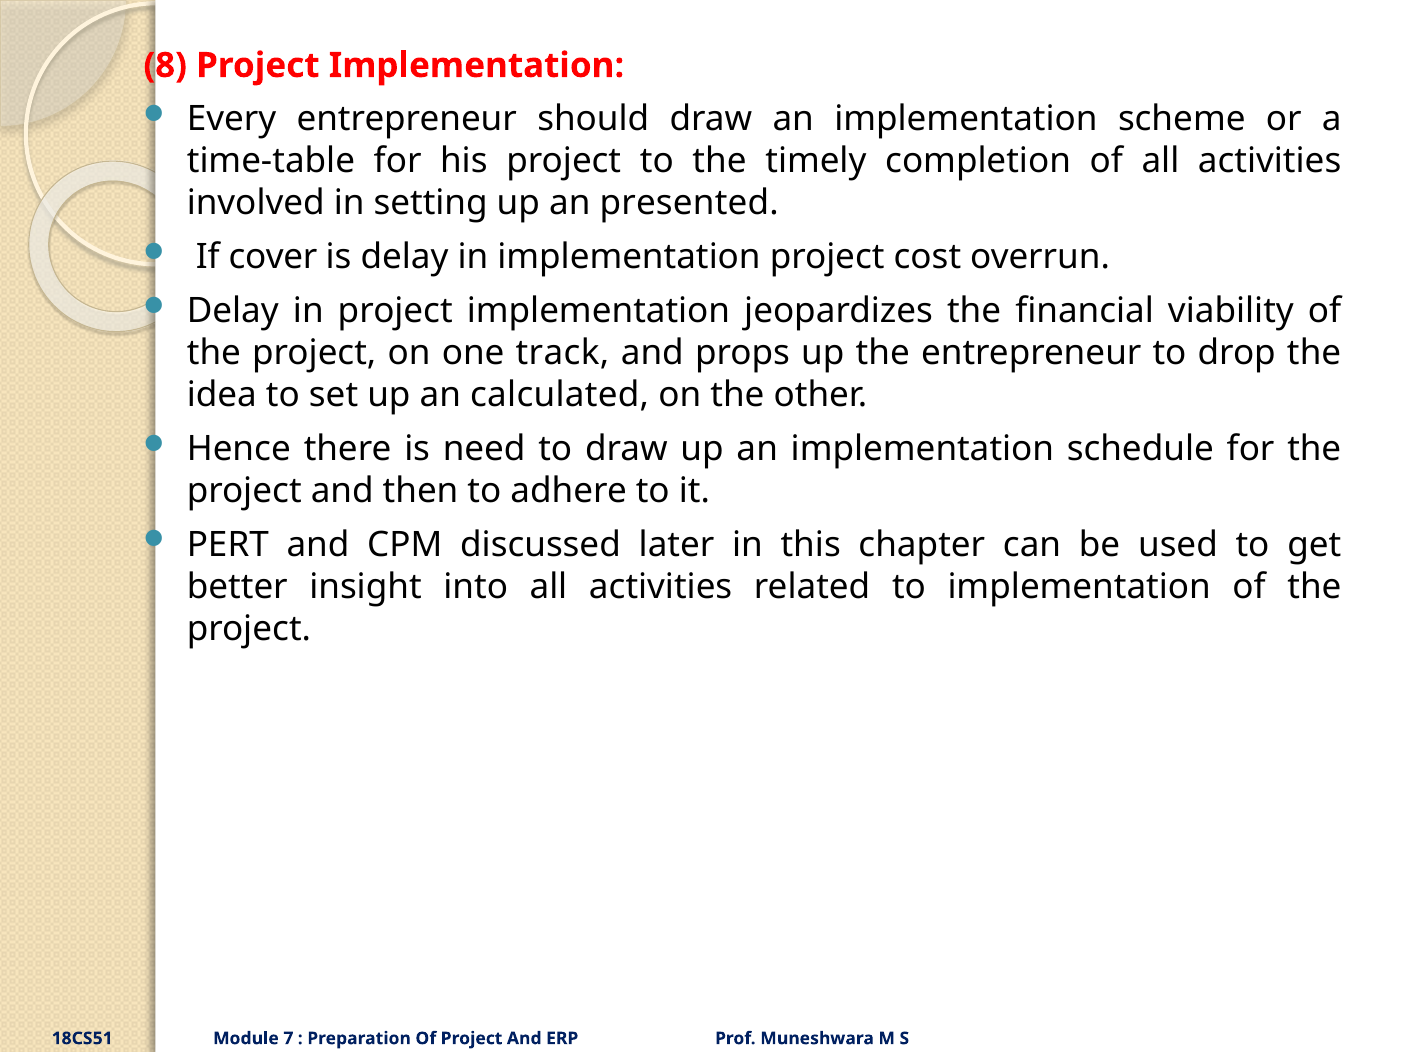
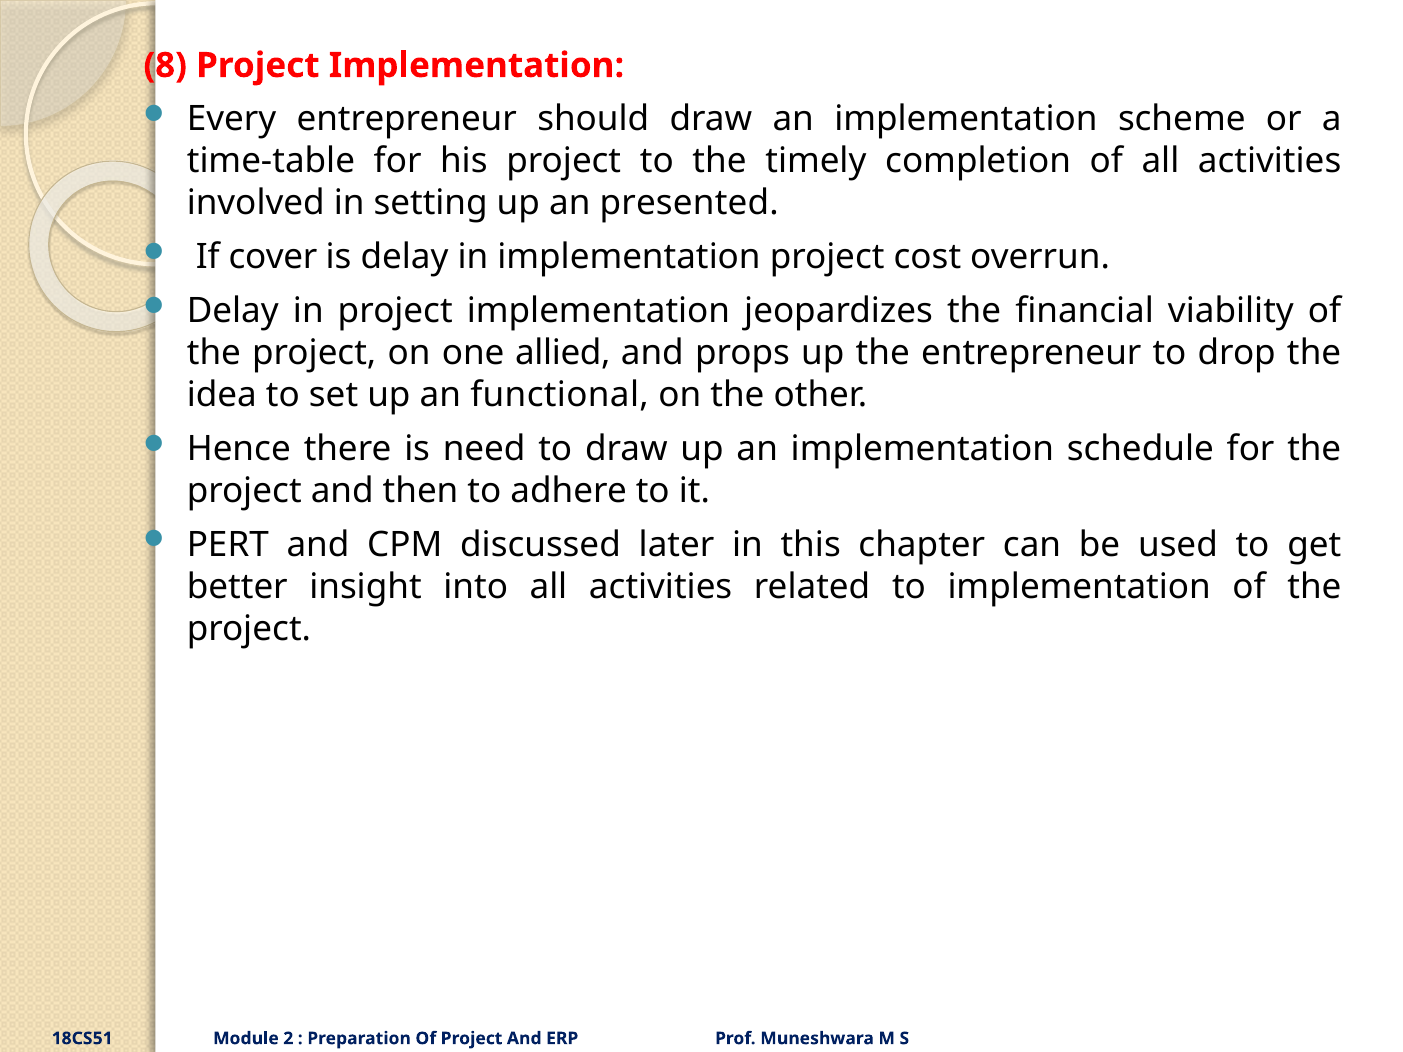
track: track -> allied (563, 353)
calculated: calculated -> functional (560, 395)
7: 7 -> 2 (288, 1039)
